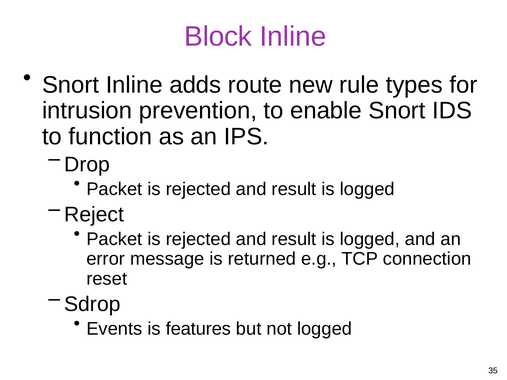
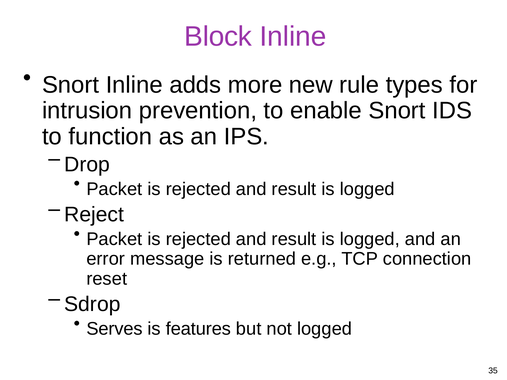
route: route -> more (255, 85)
Events: Events -> Serves (114, 329)
